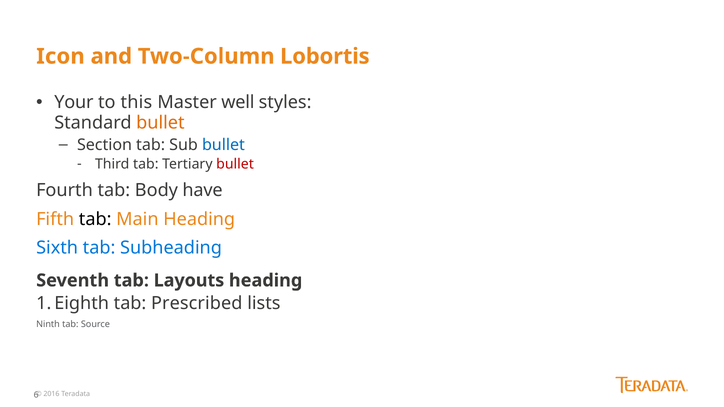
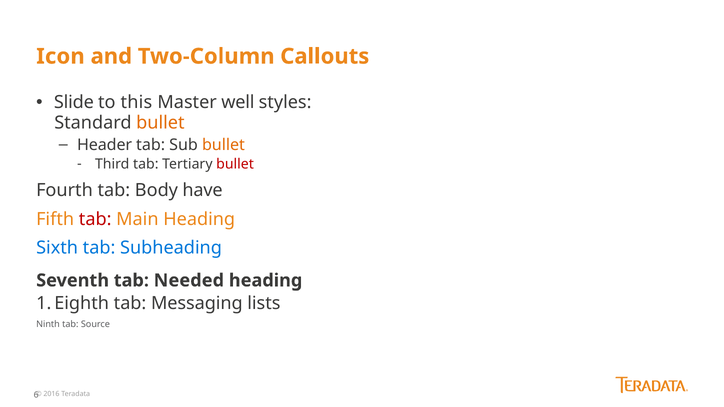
Lobortis: Lobortis -> Callouts (325, 56)
Your: Your -> Slide (74, 102)
Section: Section -> Header (105, 145)
bullet colour: blue -> orange (223, 145)
tab colour: black -> red (95, 219)
Layouts: Layouts -> Needed (189, 281)
Prescribed: Prescribed -> Messaging (197, 303)
